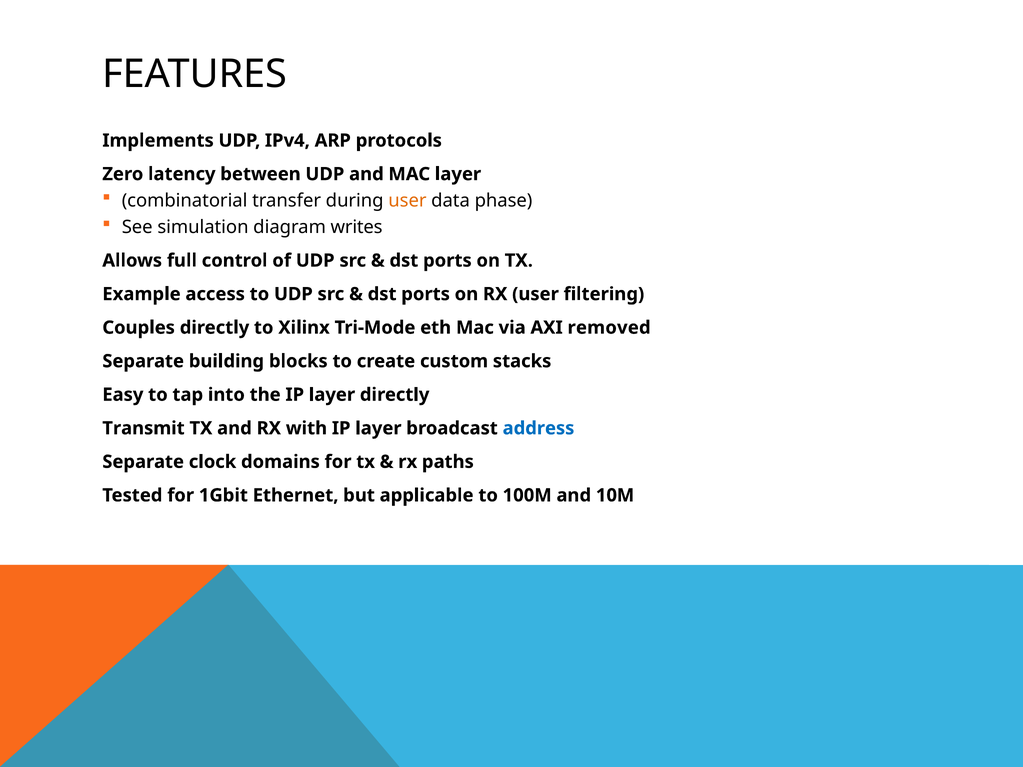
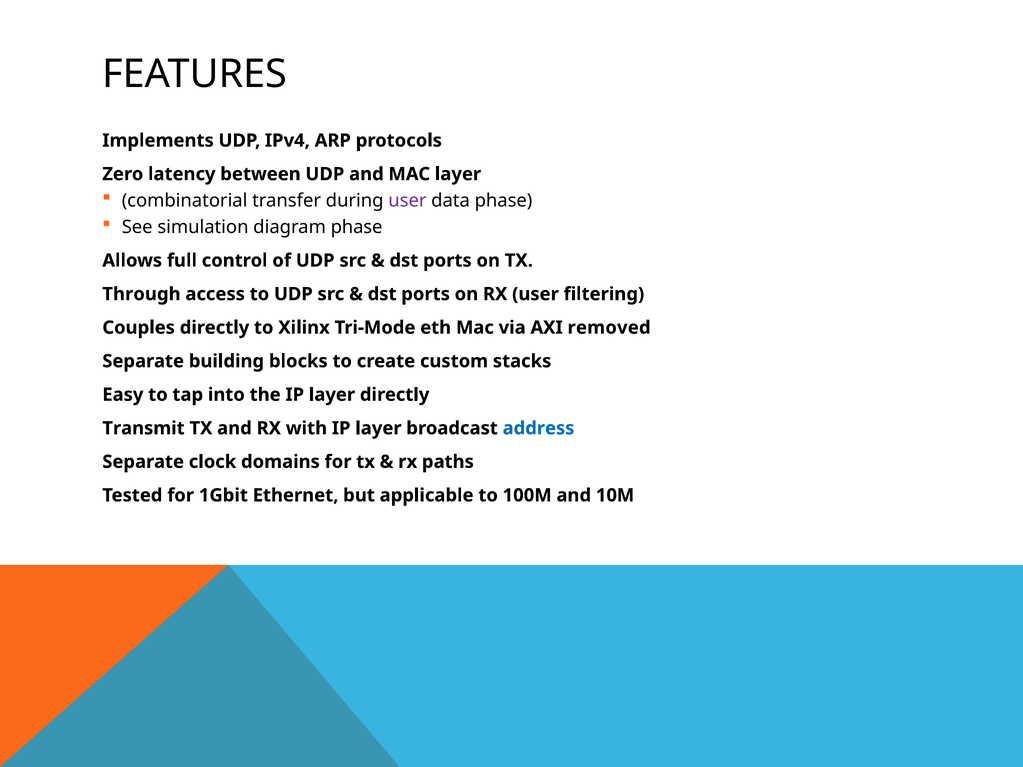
user colour: orange -> purple (407, 201)
diagram writes: writes -> phase (357, 227)
Example: Example -> Through (141, 294)
